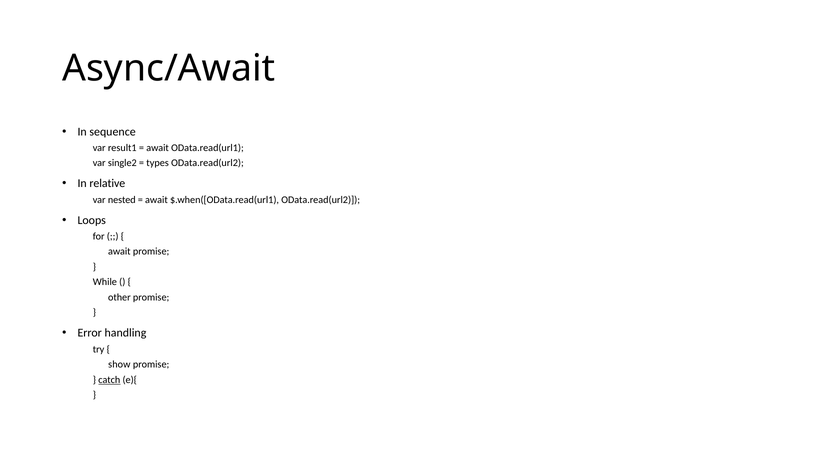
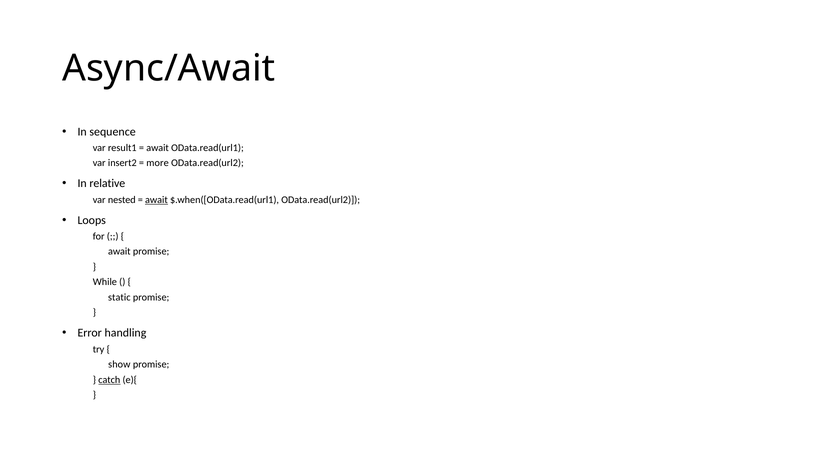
single2: single2 -> insert2 (122, 163)
types: types -> more (158, 163)
await underline: none -> present (156, 200)
other: other -> static (119, 297)
